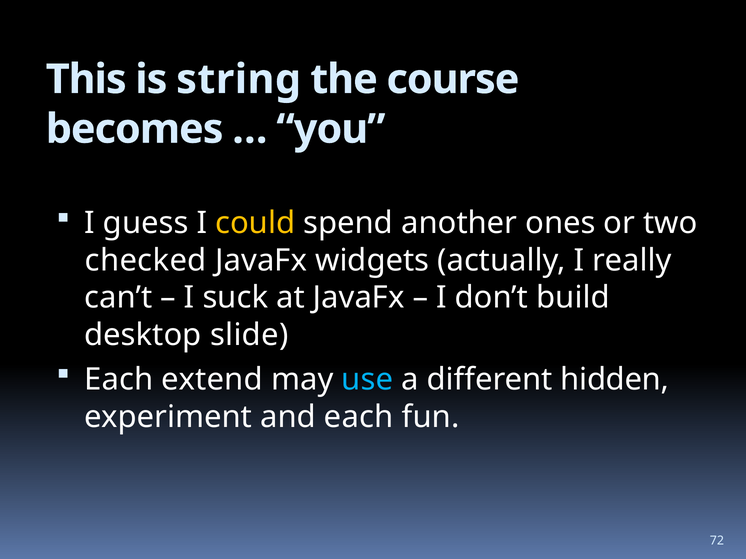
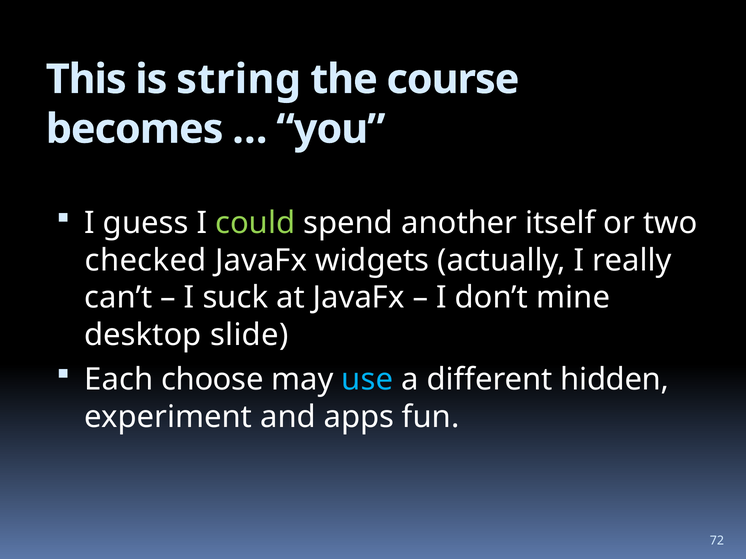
could colour: yellow -> light green (255, 223)
ones: ones -> itself (560, 223)
build: build -> mine (573, 298)
extend: extend -> choose (212, 380)
and each: each -> apps (359, 417)
